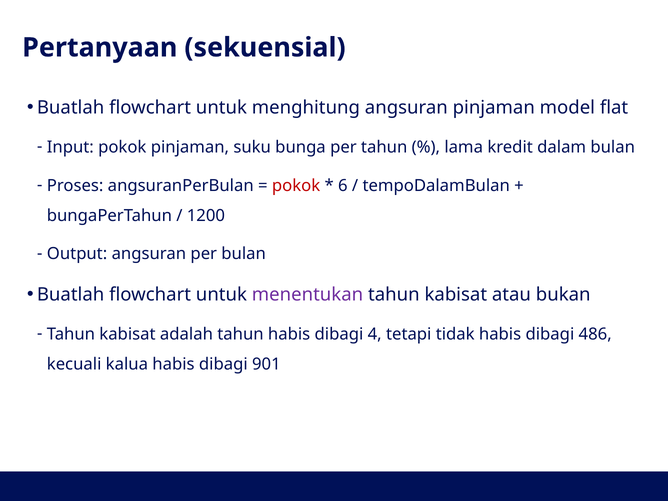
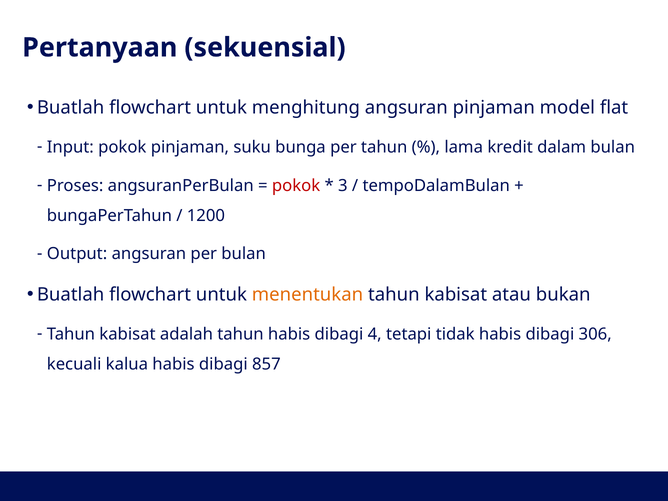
6: 6 -> 3 (343, 185)
menentukan colour: purple -> orange (307, 295)
486: 486 -> 306 (595, 334)
901: 901 -> 857 (266, 364)
